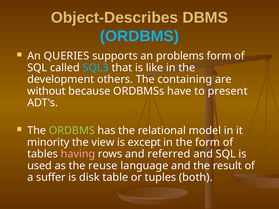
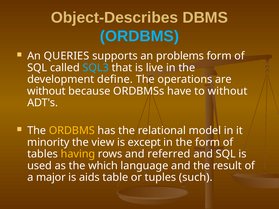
like: like -> live (155, 68)
others: others -> define (115, 79)
containing: containing -> operations (185, 79)
to present: present -> without (228, 91)
ORDBMS colour: light green -> yellow (72, 131)
having colour: pink -> yellow (78, 154)
reuse: reuse -> which (103, 166)
suffer: suffer -> major (51, 178)
disk: disk -> aids (89, 178)
both: both -> such (196, 178)
